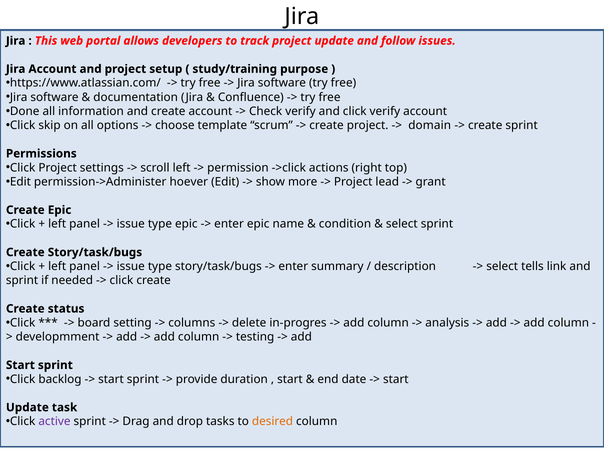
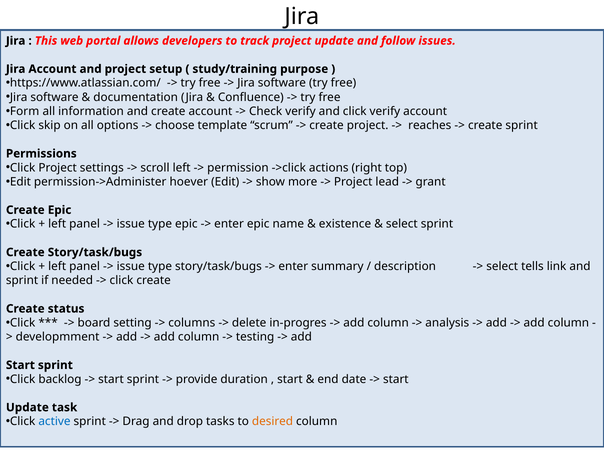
Done: Done -> Form (25, 111)
domain: domain -> reaches (430, 125)
condition: condition -> existence (345, 224)
active colour: purple -> blue (54, 422)
